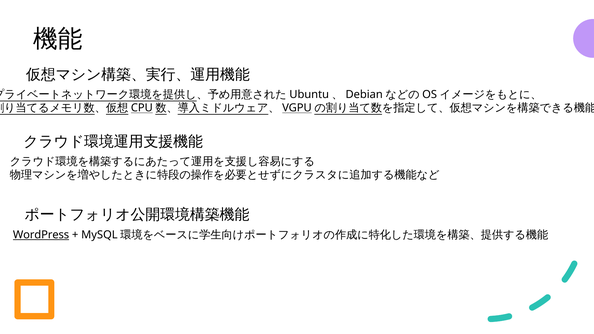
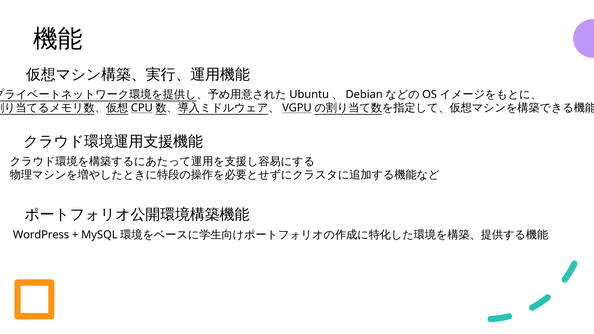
WordPress underline: present -> none (41, 235)
